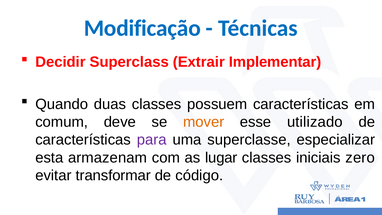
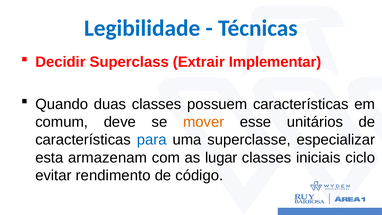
Modificação: Modificação -> Legibilidade (142, 28)
utilizado: utilizado -> unitários (315, 122)
para colour: purple -> blue (152, 140)
zero: zero -> ciclo (360, 158)
transformar: transformar -> rendimento (113, 175)
